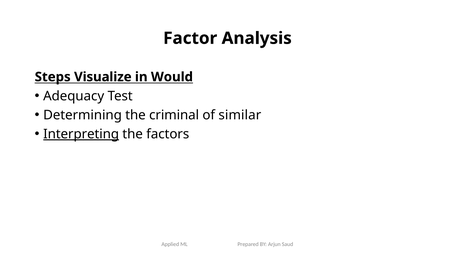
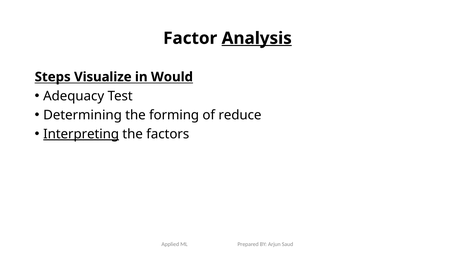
Analysis underline: none -> present (257, 38)
criminal: criminal -> forming (174, 115)
similar: similar -> reduce (240, 115)
